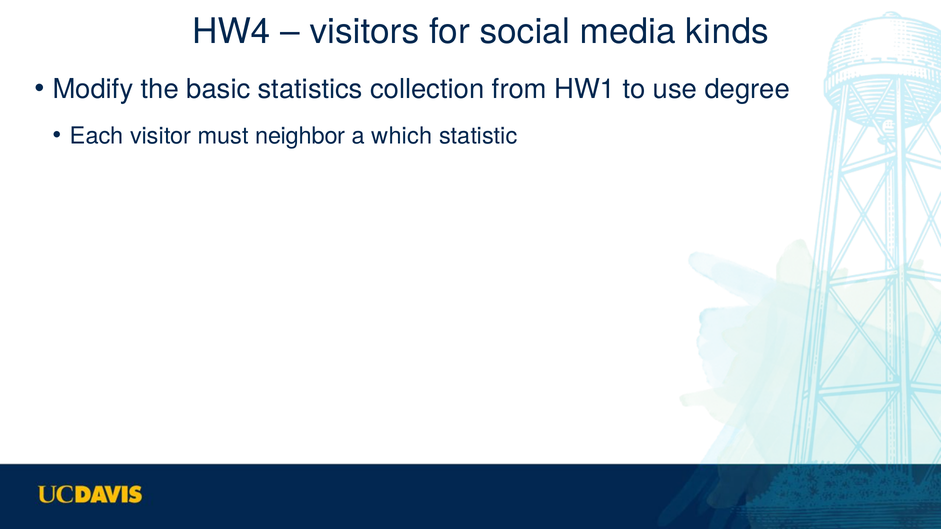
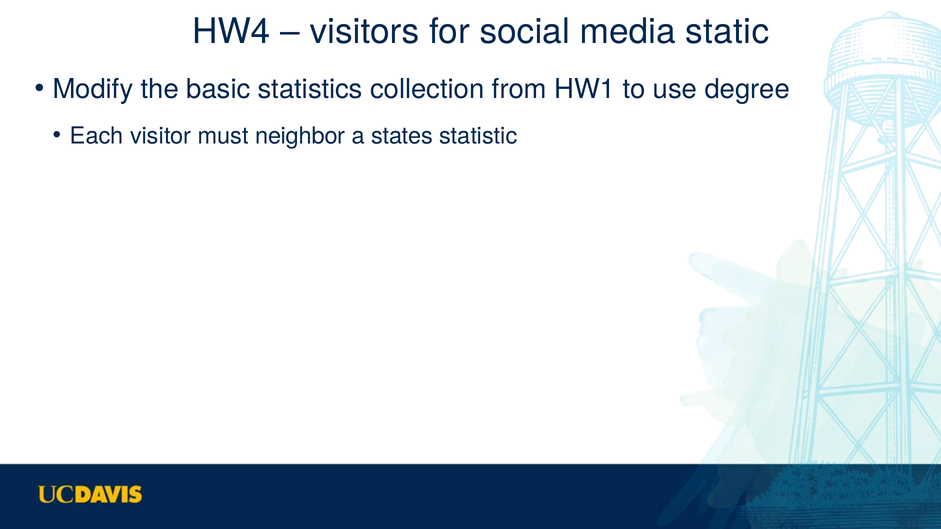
kinds: kinds -> static (727, 31)
which: which -> states (402, 136)
